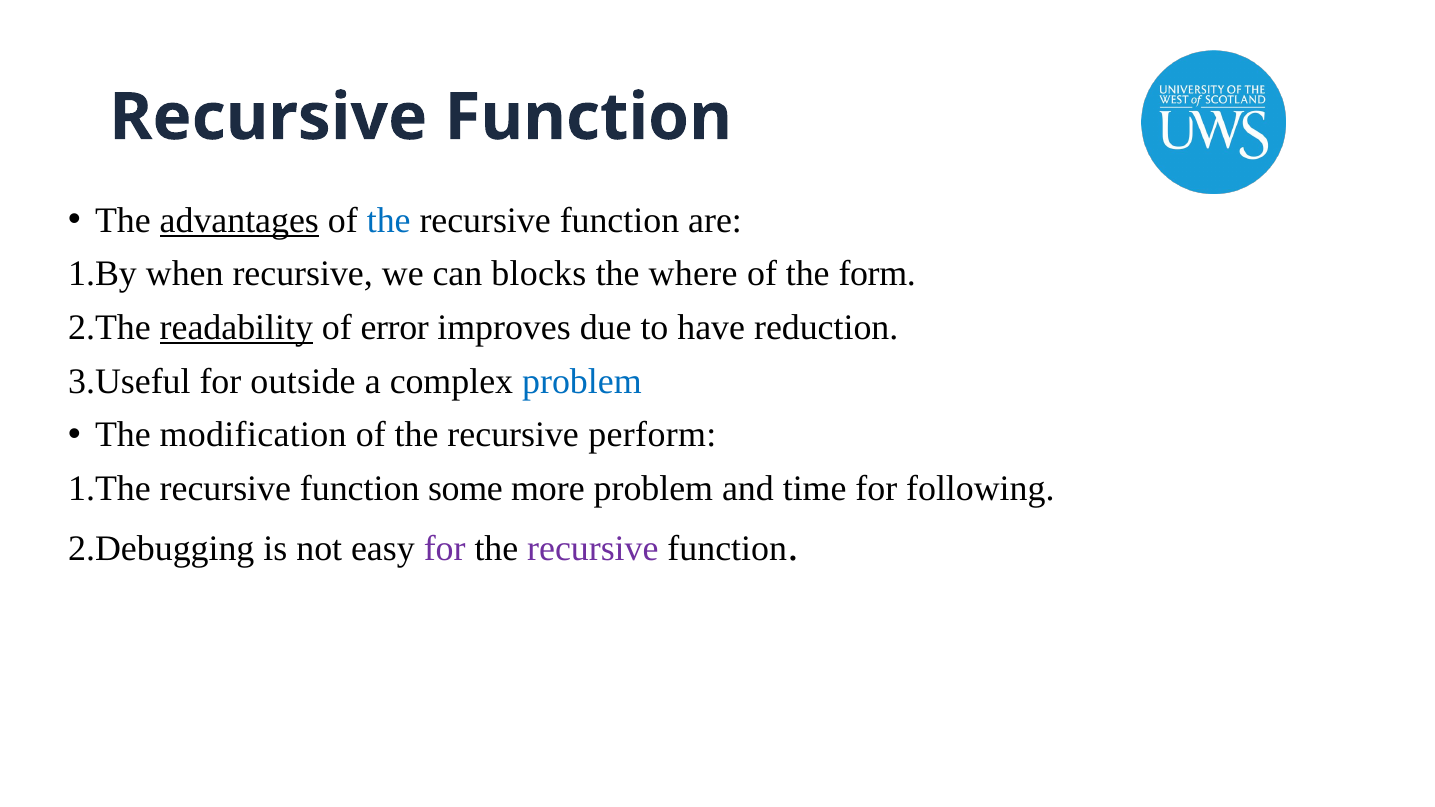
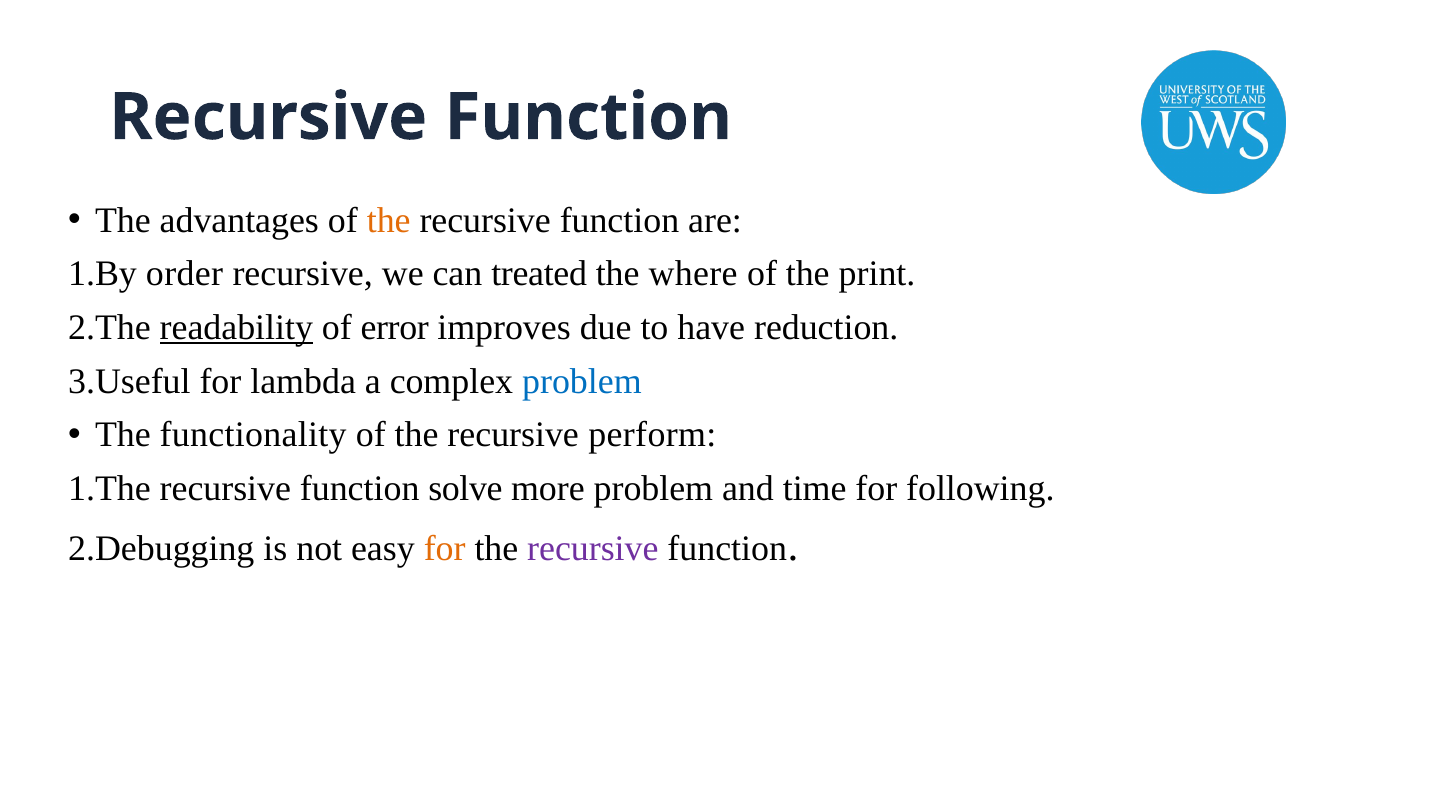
advantages underline: present -> none (239, 220)
the colour: blue -> orange (389, 220)
when: when -> order (185, 274)
blocks: blocks -> treated (539, 274)
form: form -> print (877, 274)
outside: outside -> lambda (303, 381)
modification: modification -> functionality (253, 435)
some: some -> solve (465, 489)
for colour: purple -> orange (445, 549)
